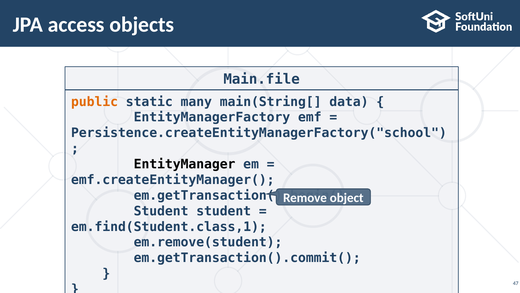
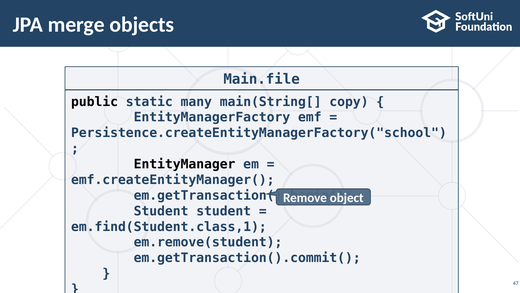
access: access -> merge (76, 25)
public colour: orange -> black (95, 102)
data: data -> copy (349, 102)
